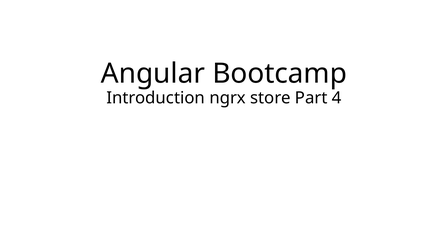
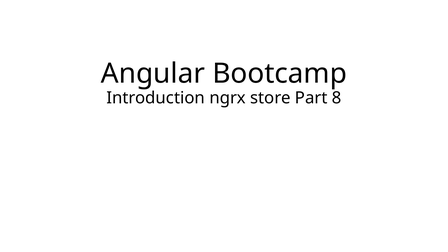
4: 4 -> 8 (337, 98)
